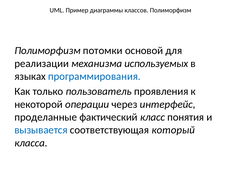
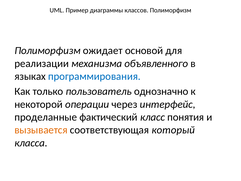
потомки: потомки -> ожидает (103, 51)
используемых: используемых -> объявленного (156, 63)
проявления: проявления -> однозначно (161, 91)
вызывается colour: blue -> orange (41, 130)
